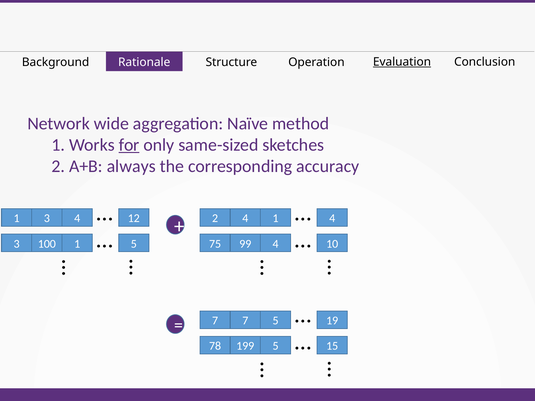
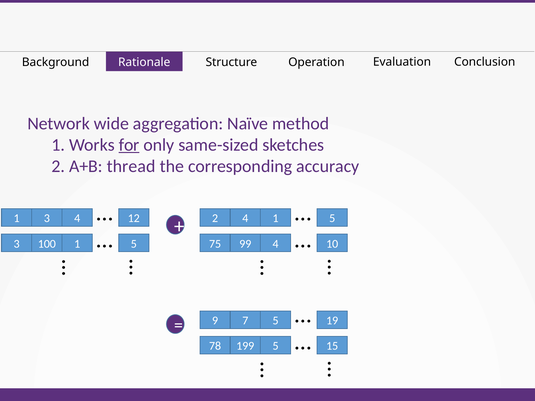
Evaluation underline: present -> none (402, 62)
always: always -> thread (131, 166)
4 1 4: 4 -> 5 (332, 219)
7: 7 -> 9 (215, 321)
